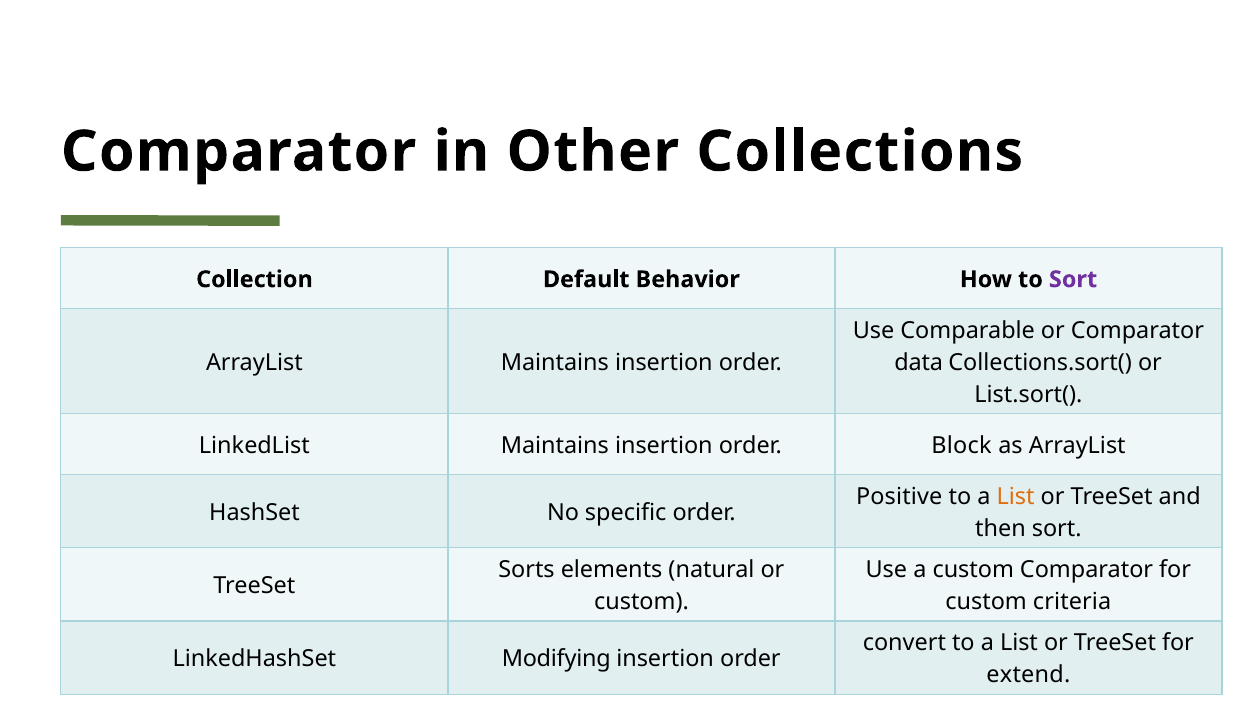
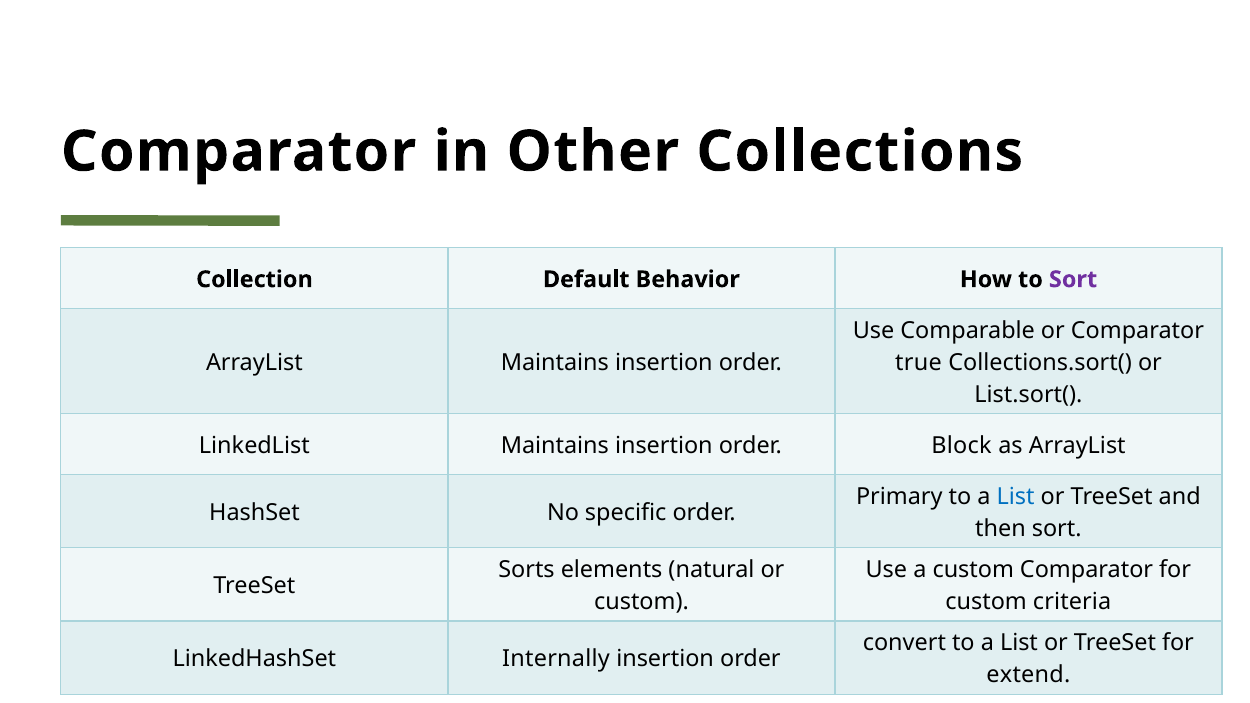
data: data -> true (918, 363)
Positive: Positive -> Primary (899, 497)
List colour: orange -> blue (1016, 497)
Modifying: Modifying -> Internally (556, 659)
